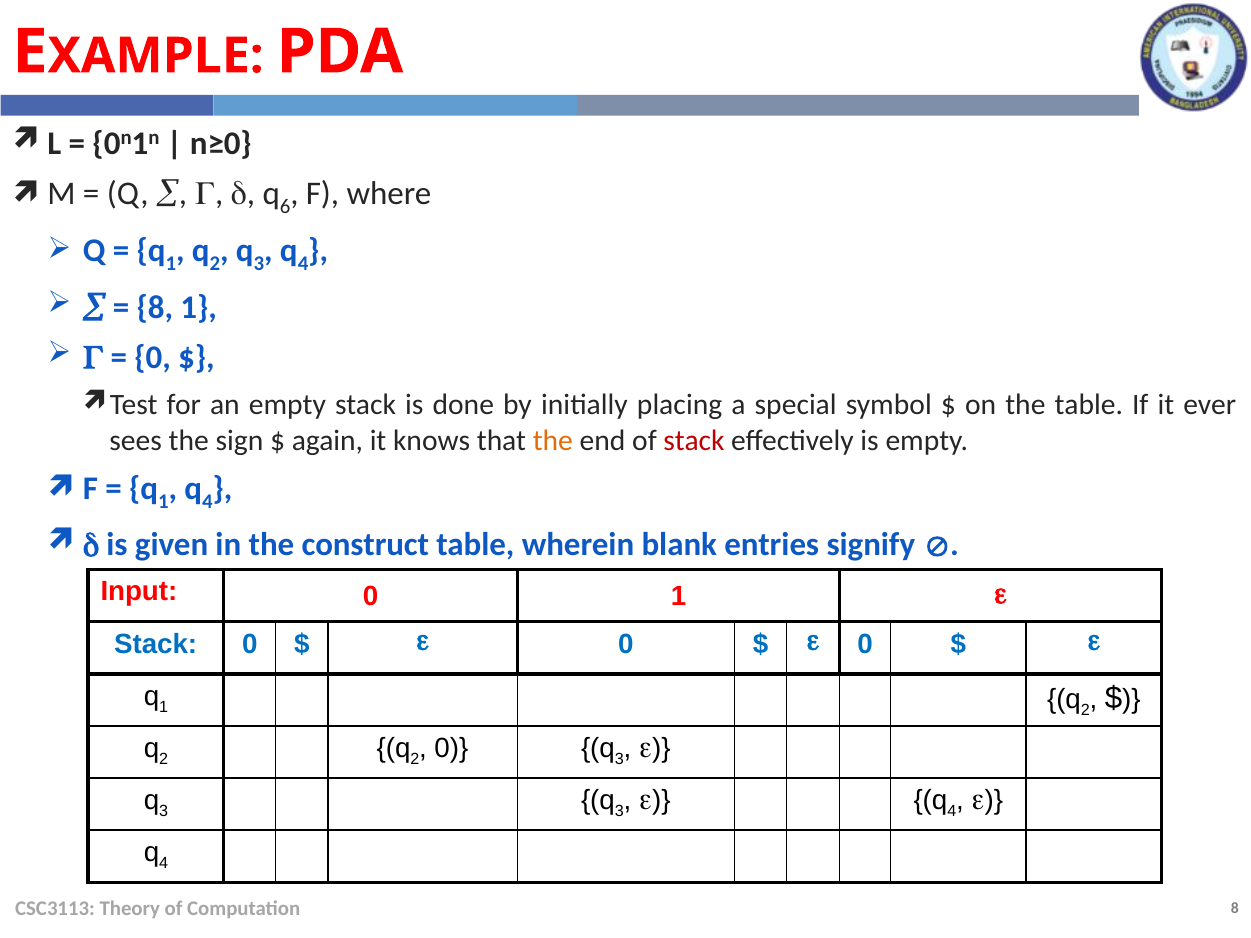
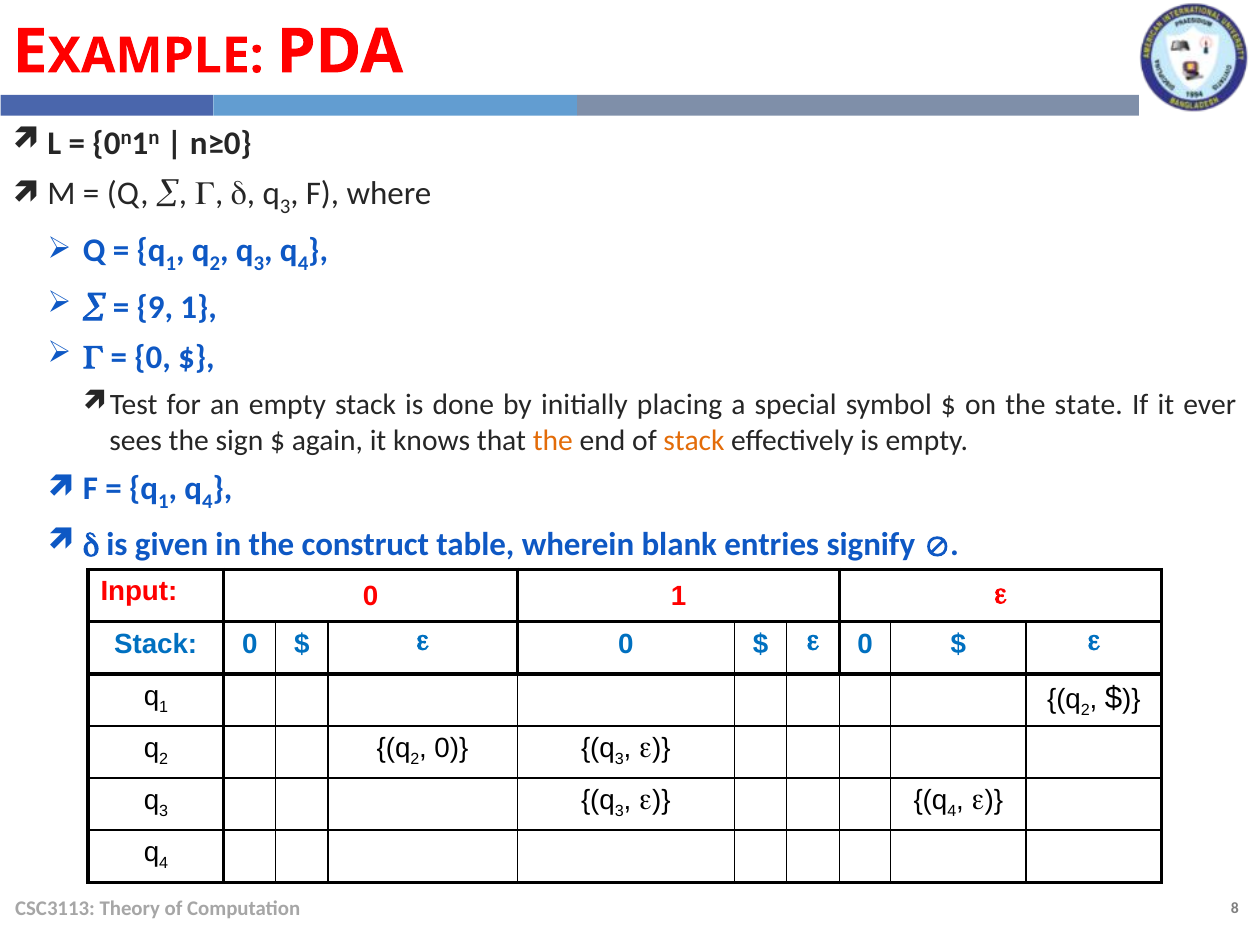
6: 6 -> 3 (285, 207)
8: 8 -> 9 (155, 307)
the table: table -> state (1089, 405)
stack colour: red -> orange (694, 440)
